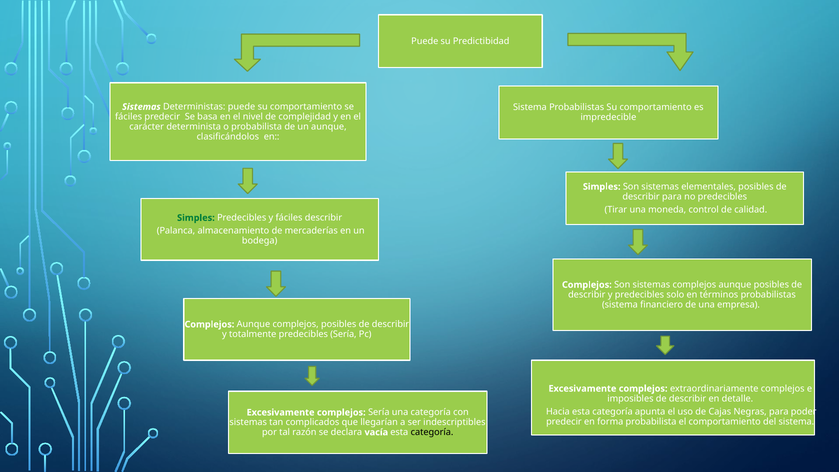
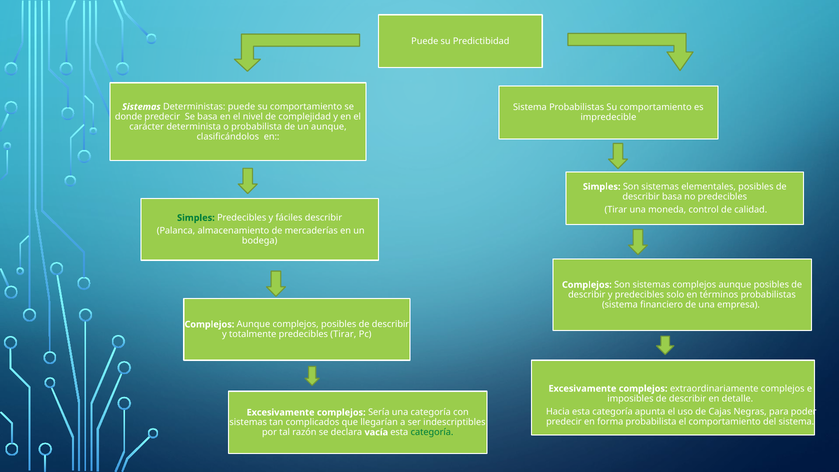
fáciles: fáciles -> donde (129, 117)
describir para: para -> basa (672, 197)
totalmente predecibles Sería: Sería -> Tirar (343, 334)
categoría colour: black -> green (432, 432)
